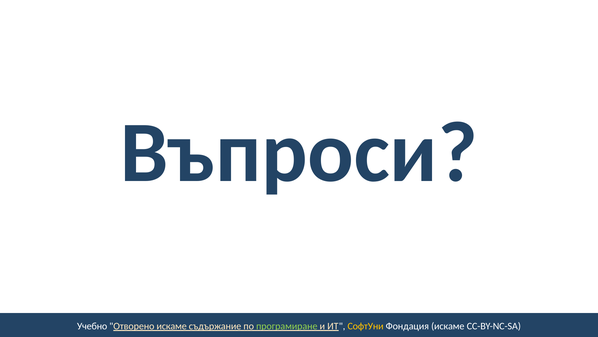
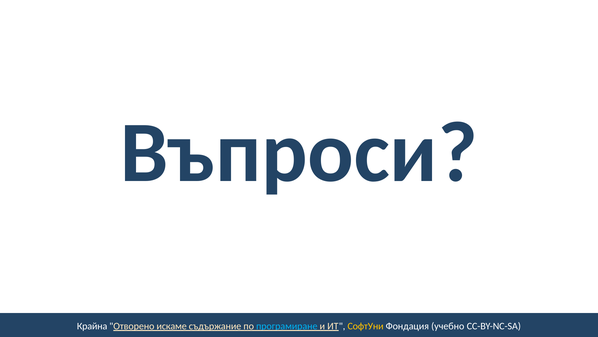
Учебно: Учебно -> Крайна (92, 325)
програмиране colour: light green -> light blue (287, 325)
Фондация искаме: искаме -> учебно (448, 325)
